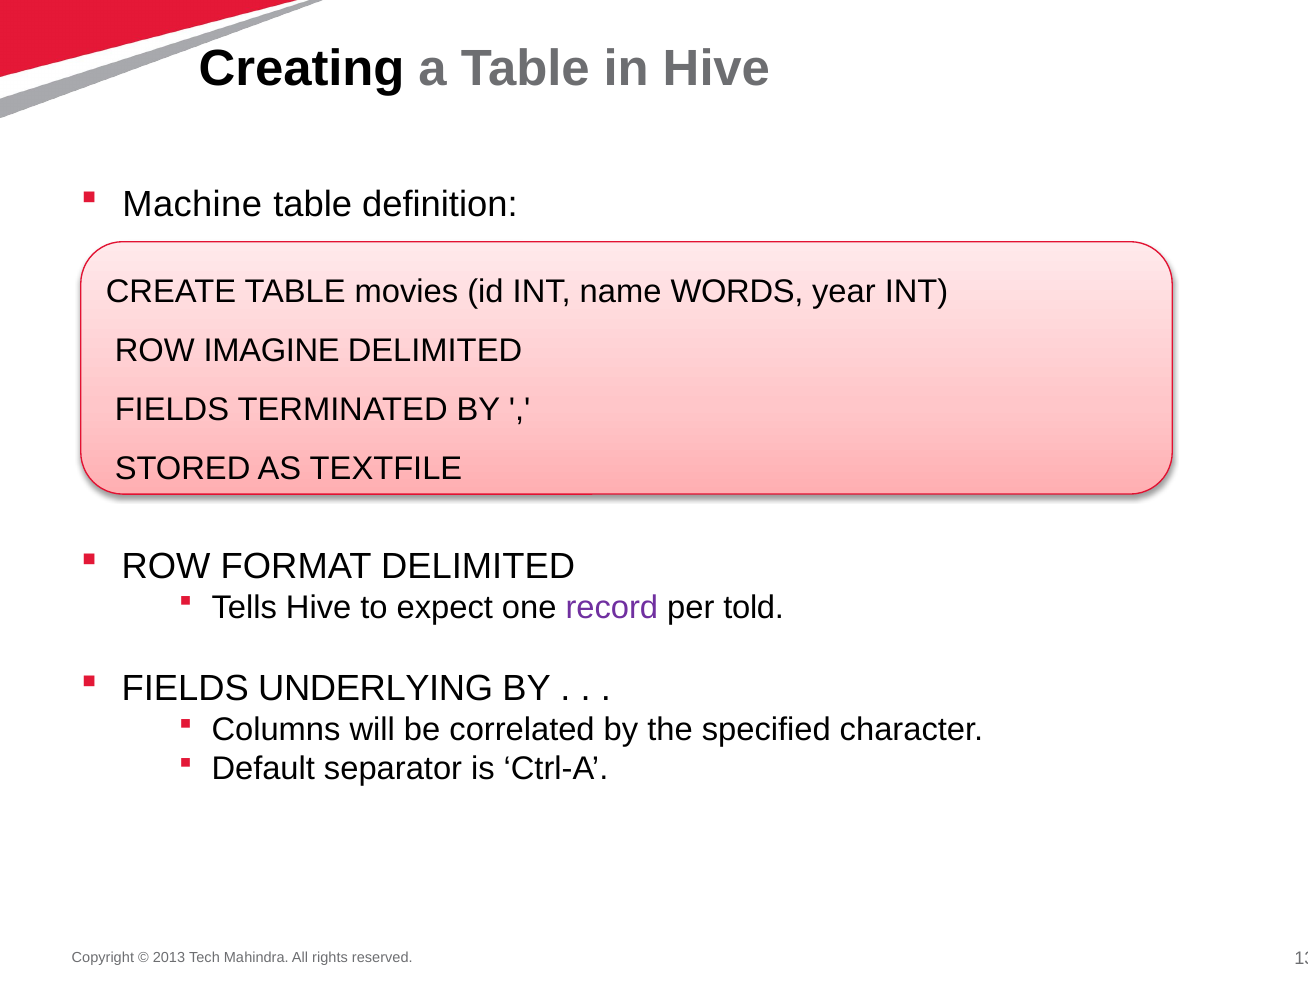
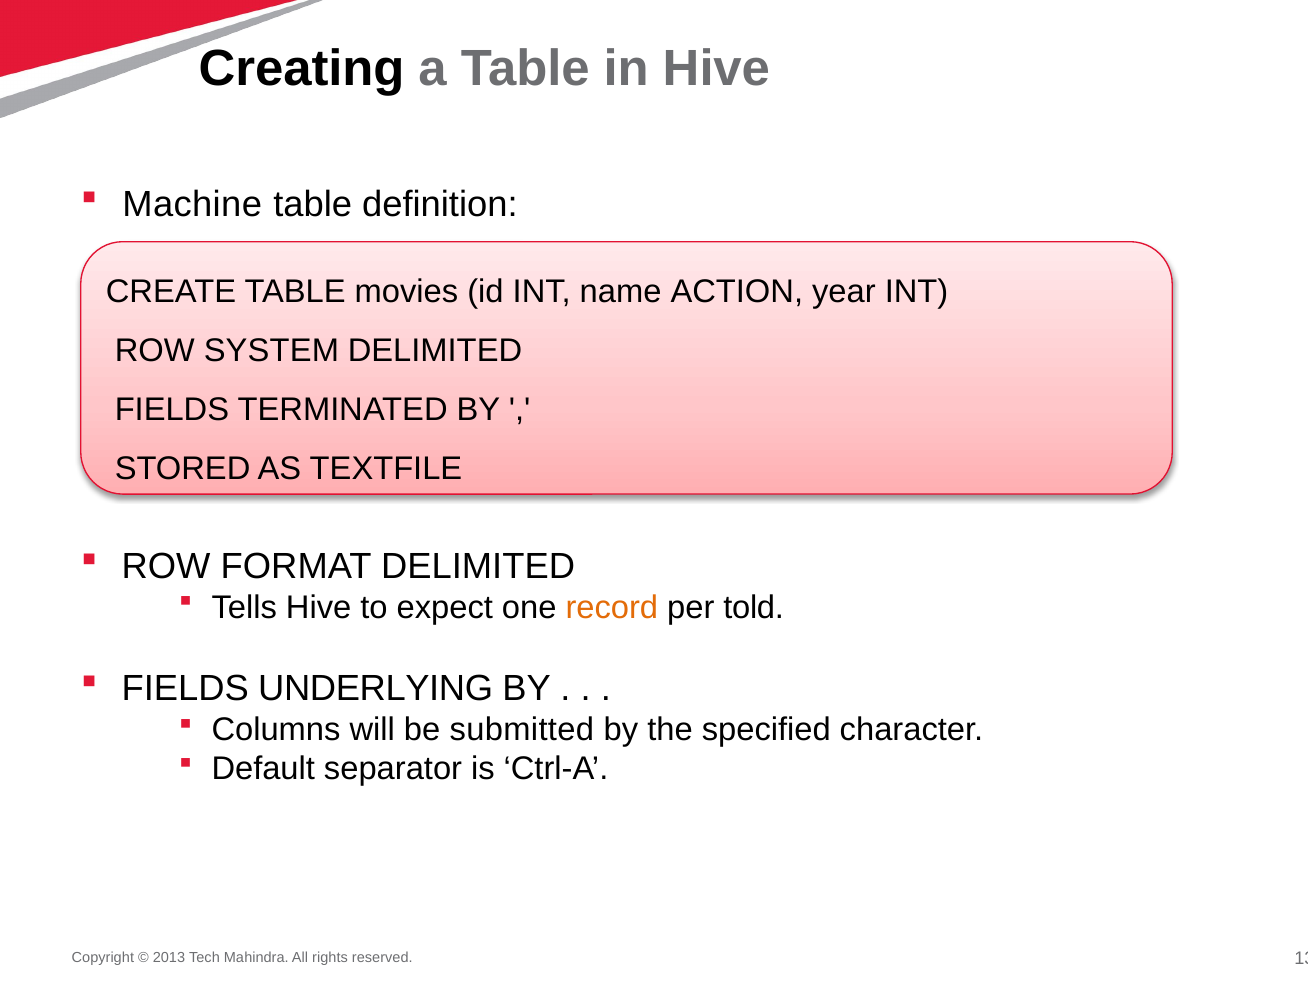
WORDS: WORDS -> ACTION (737, 292)
IMAGINE: IMAGINE -> SYSTEM (271, 351)
record colour: purple -> orange (612, 607)
correlated: correlated -> submitted (522, 729)
